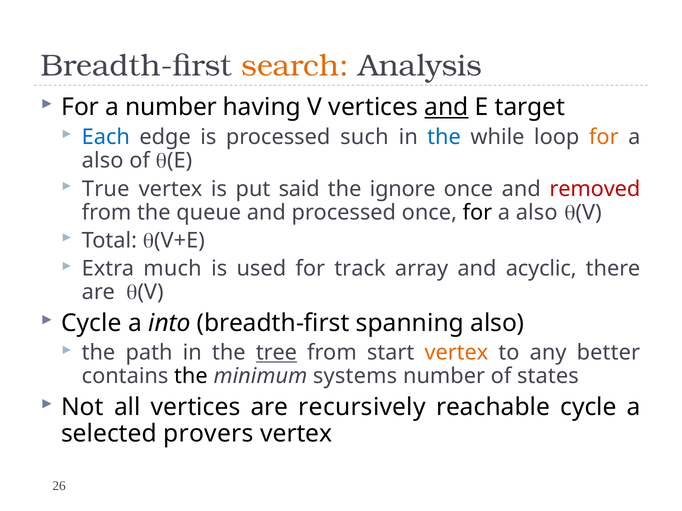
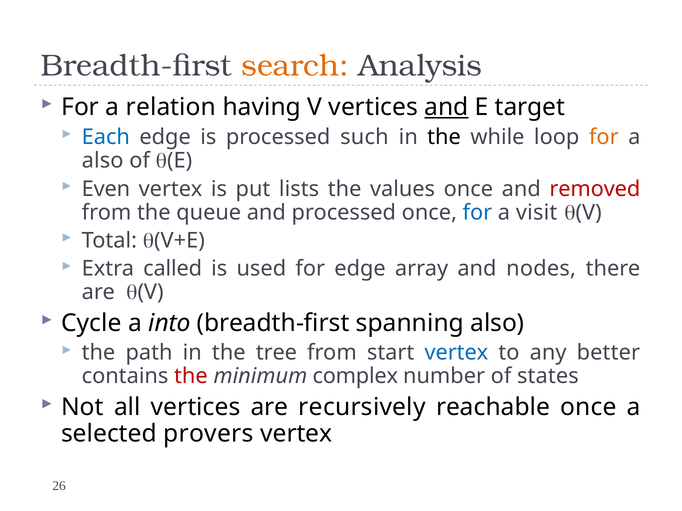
a number: number -> relation (171, 107)
the colour: blue -> black (444, 137)
True: True -> Even (106, 189)
said: said -> lists (299, 189)
ignore: ignore -> values (403, 189)
for colour: black -> blue (477, 213)
also: also -> visit (537, 213)
much: much -> called (173, 269)
for track: track -> edge (360, 269)
acyclic: acyclic -> nodes (541, 269)
tree underline: present -> none (276, 353)
vertex colour: orange -> blue (456, 353)
the colour: black -> red (191, 377)
systems: systems -> complex (355, 377)
reachable cycle: cycle -> once (588, 407)
